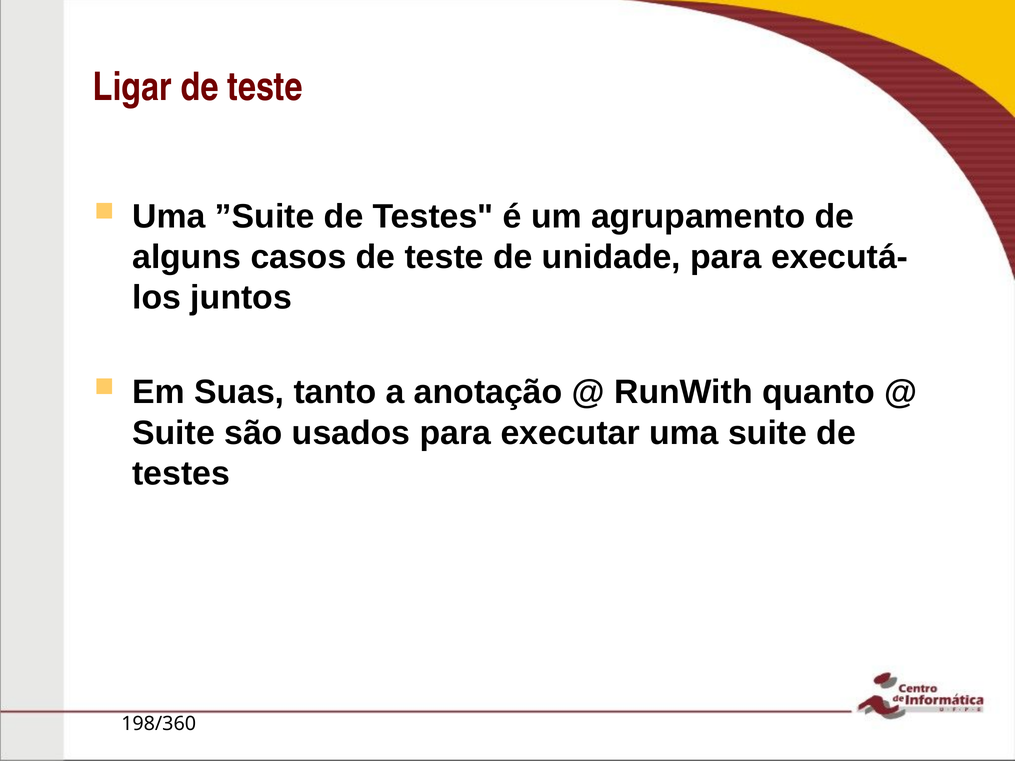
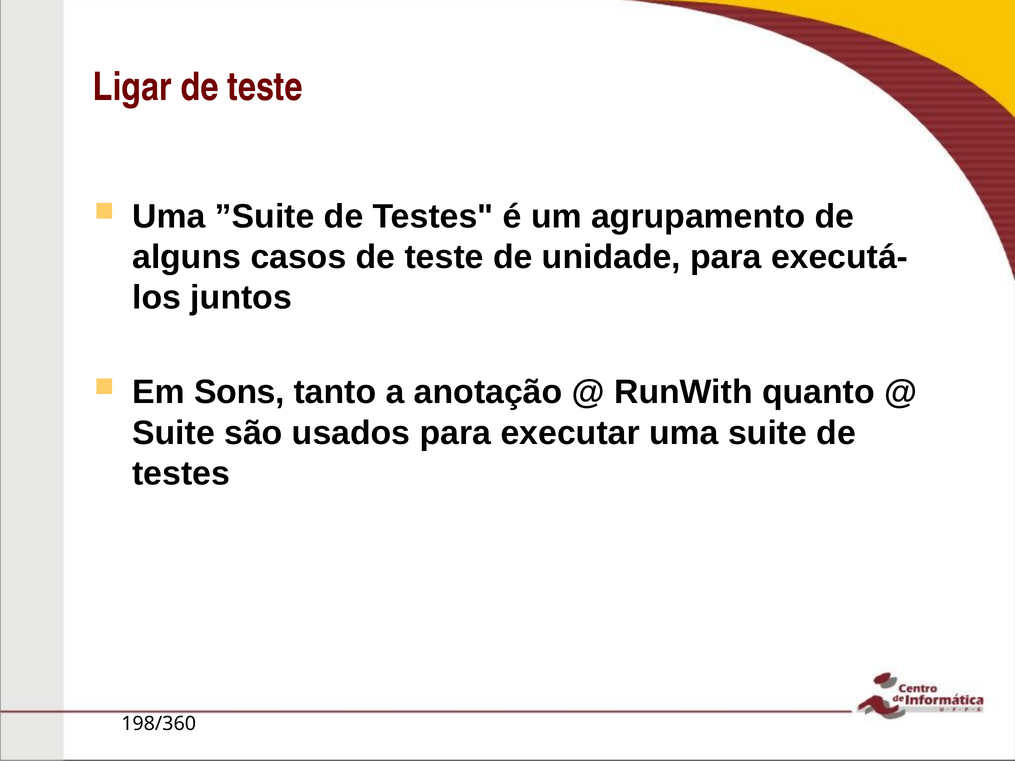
Suas: Suas -> Sons (239, 392)
